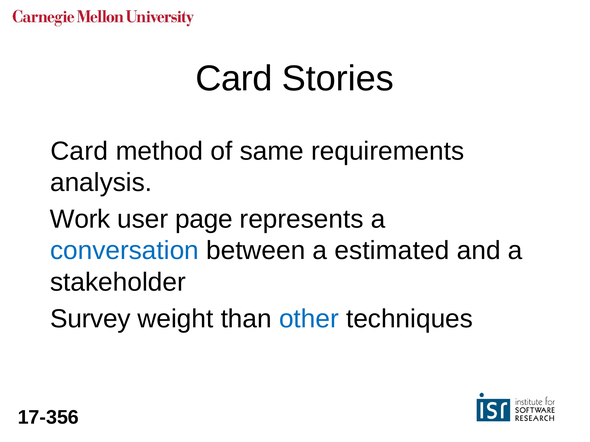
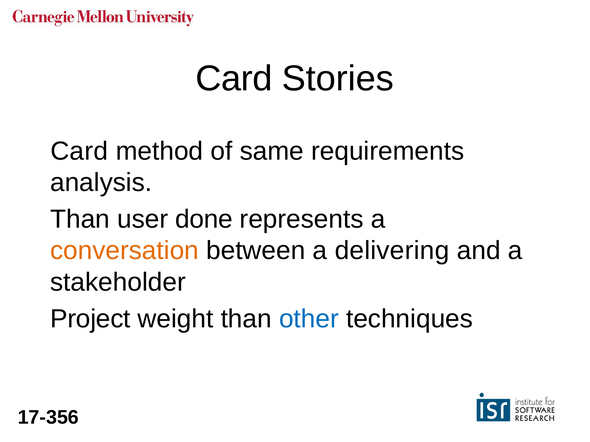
Work: Work -> Than (80, 219)
page: page -> done (204, 219)
conversation colour: blue -> orange (124, 251)
estimated: estimated -> delivering (392, 251)
Survey: Survey -> Project (90, 319)
